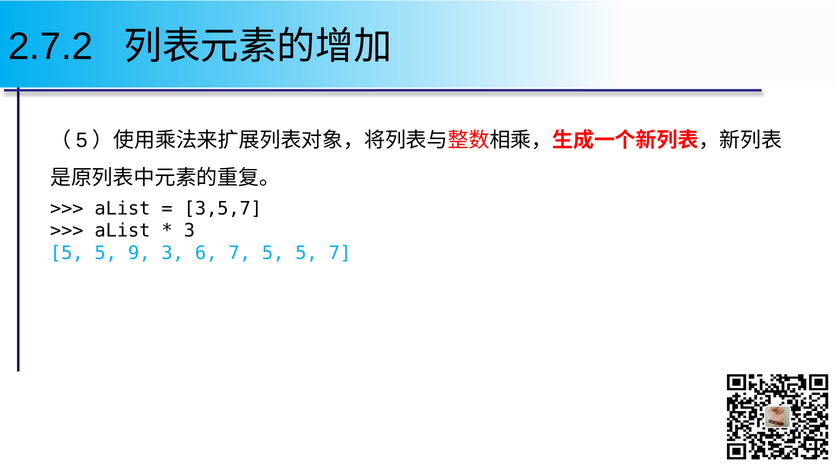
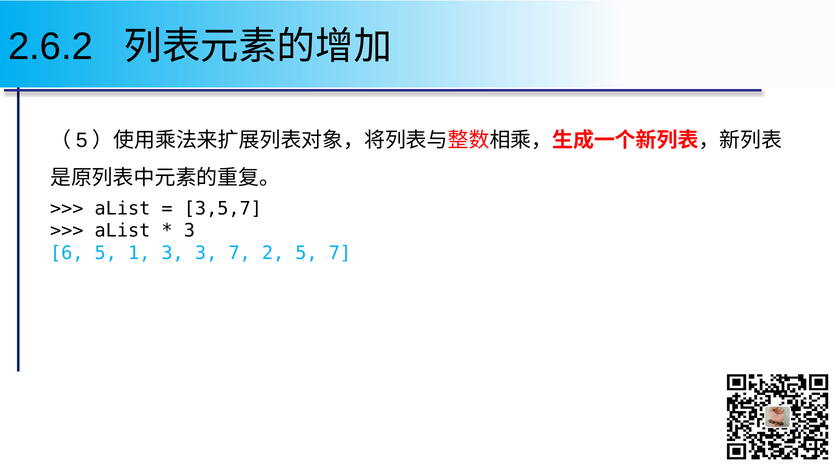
2.7.2: 2.7.2 -> 2.6.2 (51, 47)
5: 5 -> 6 (67, 253)
9: 9 -> 1 (139, 253)
3 6: 6 -> 3 (206, 253)
7 5: 5 -> 2 (273, 253)
